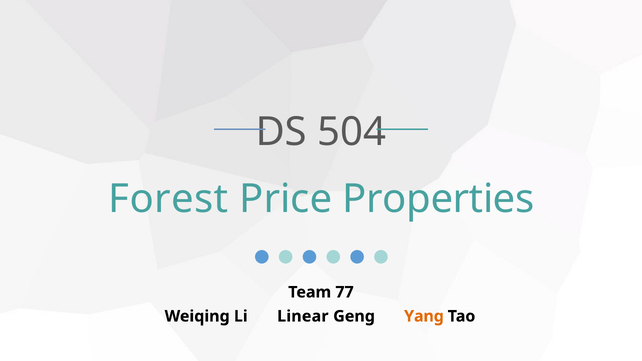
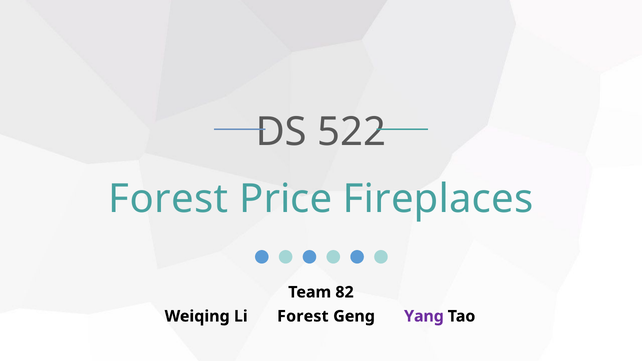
504: 504 -> 522 (352, 132)
Properties: Properties -> Fireplaces (438, 199)
77: 77 -> 82 (345, 292)
Li Linear: Linear -> Forest (303, 316)
Yang colour: orange -> purple (424, 316)
